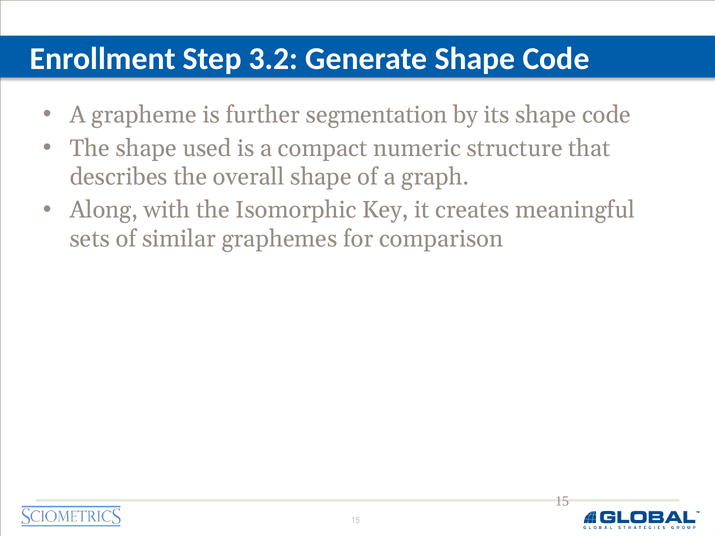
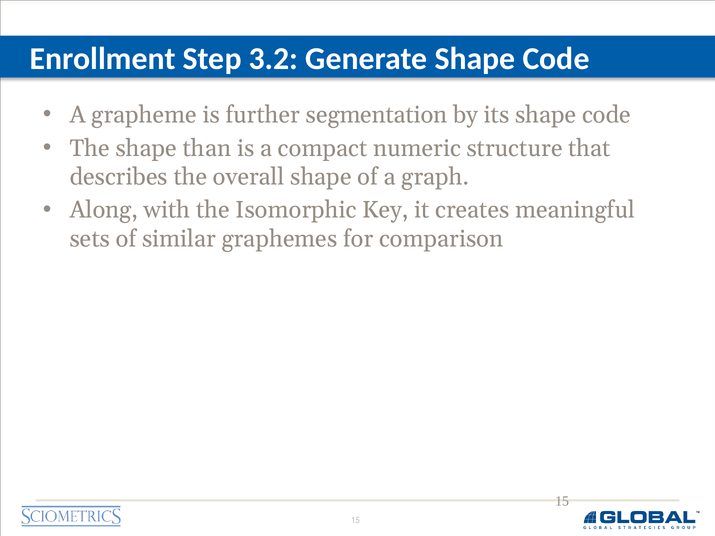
used: used -> than (207, 148)
